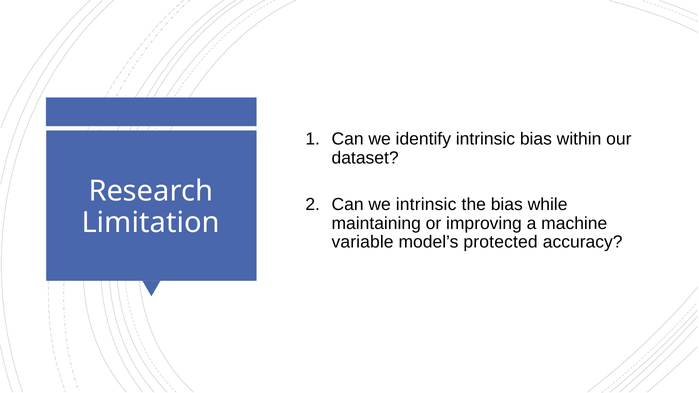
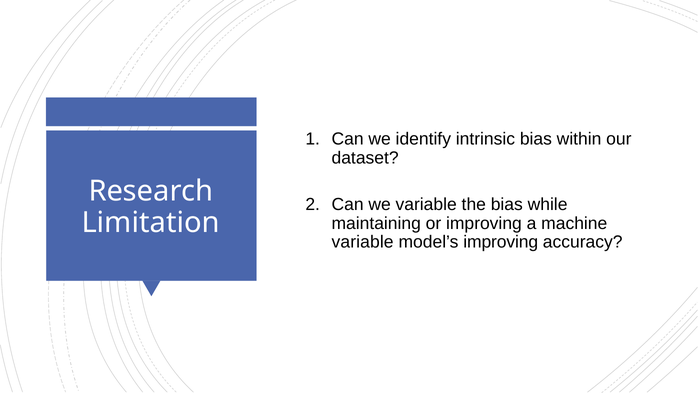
we intrinsic: intrinsic -> variable (426, 205)
model’s protected: protected -> improving (501, 242)
